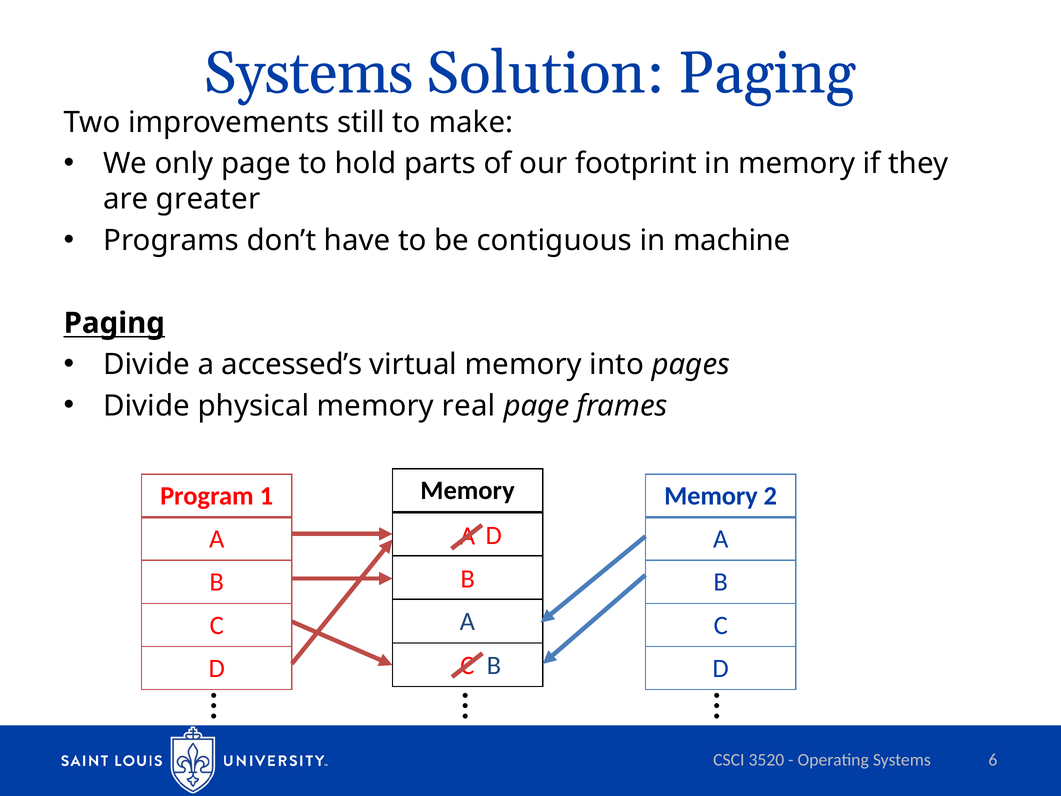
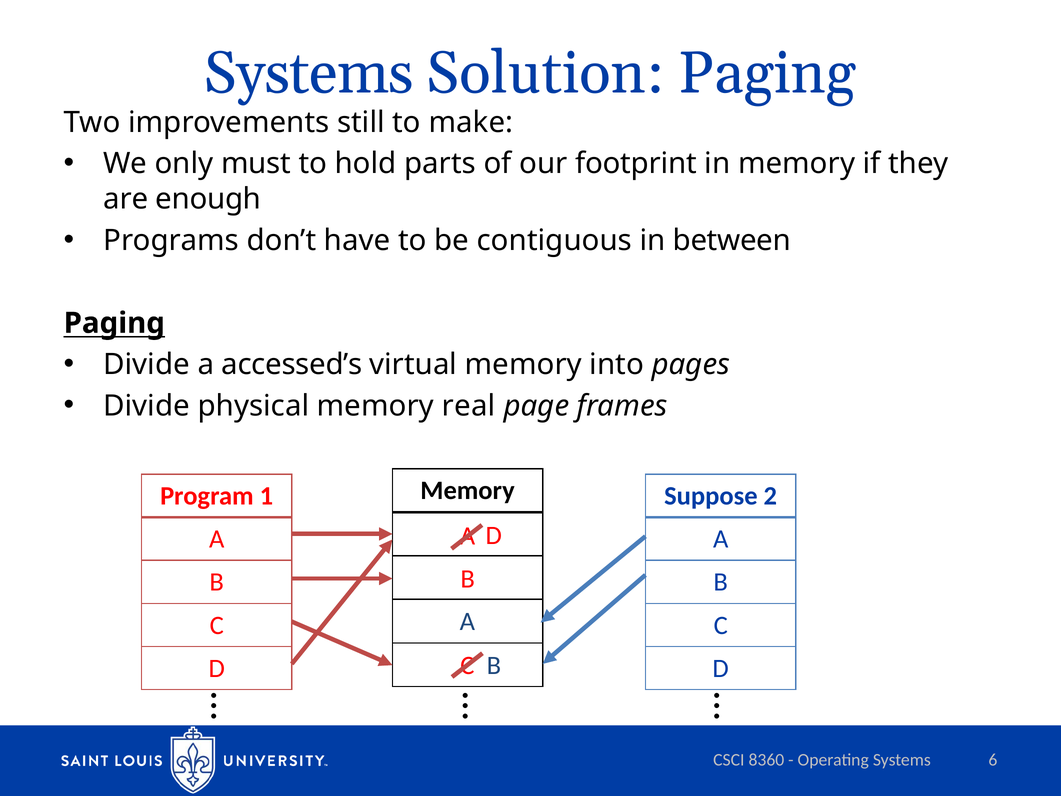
only page: page -> must (256, 164)
greater: greater -> enough (208, 199)
machine: machine -> between (732, 240)
Memory: Memory -> Suppose (711, 496)
3520: 3520 -> 8360 (766, 760)
